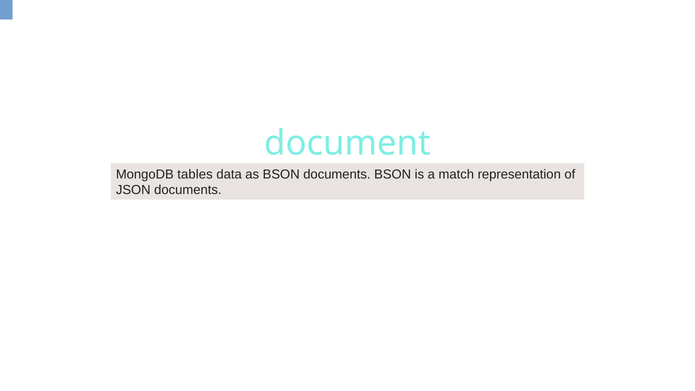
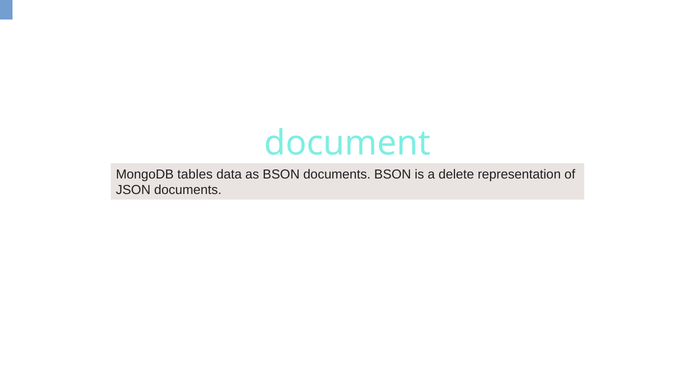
match: match -> delete (456, 174)
